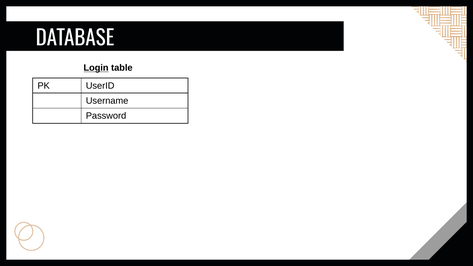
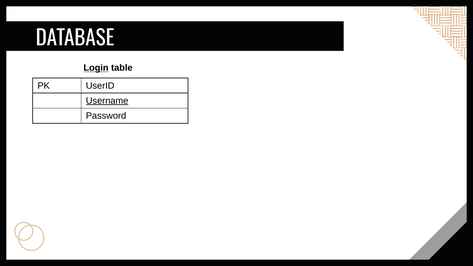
Username underline: none -> present (107, 101)
